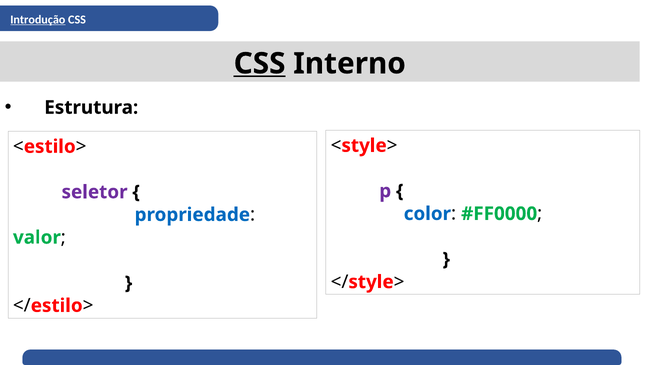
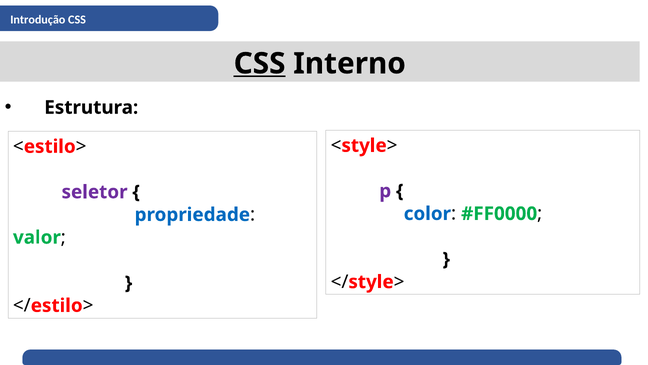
Introdução underline: present -> none (38, 20)
